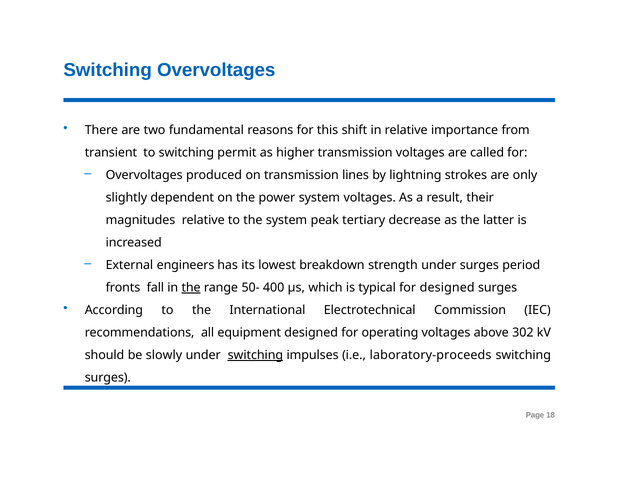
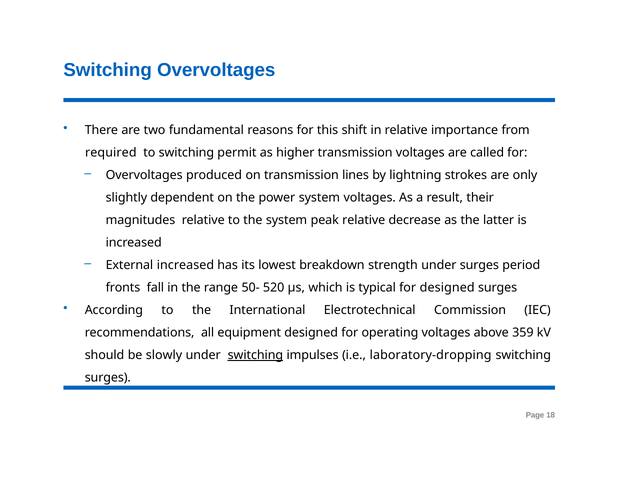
transient: transient -> required (111, 153)
peak tertiary: tertiary -> relative (364, 220)
External engineers: engineers -> increased (185, 265)
the underline: present -> none (191, 288)
400: 400 -> 520 (274, 288)
302: 302 -> 359 (523, 333)
laboratory-proceeds: laboratory-proceeds -> laboratory-dropping (431, 355)
